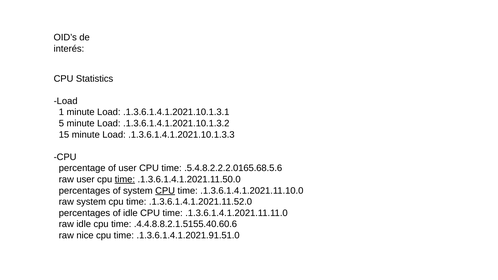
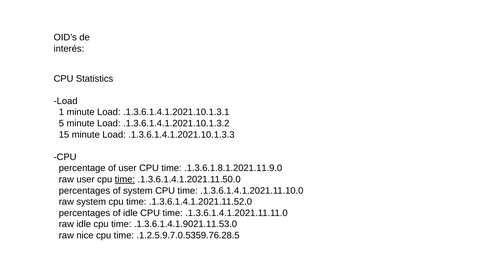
.5.4.8.2.2.2.0165.68.5.6: .5.4.8.2.2.2.0165.68.5.6 -> .1.3.6.1.8.1.2021.11.9.0 (233, 168)
CPU underline: present -> none (165, 191)
.4.4.8.8.2.1.5155.40.60.6: .4.4.8.8.2.1.5155.40.60.6 -> .1.3.6.1.4.1.9021.11.53.0 (185, 224)
.1.3.6.1.4.1.2021.91.51.0: .1.3.6.1.4.1.2021.91.51.0 -> .1.2.5.9.7.0.5359.76.28.5 (188, 236)
